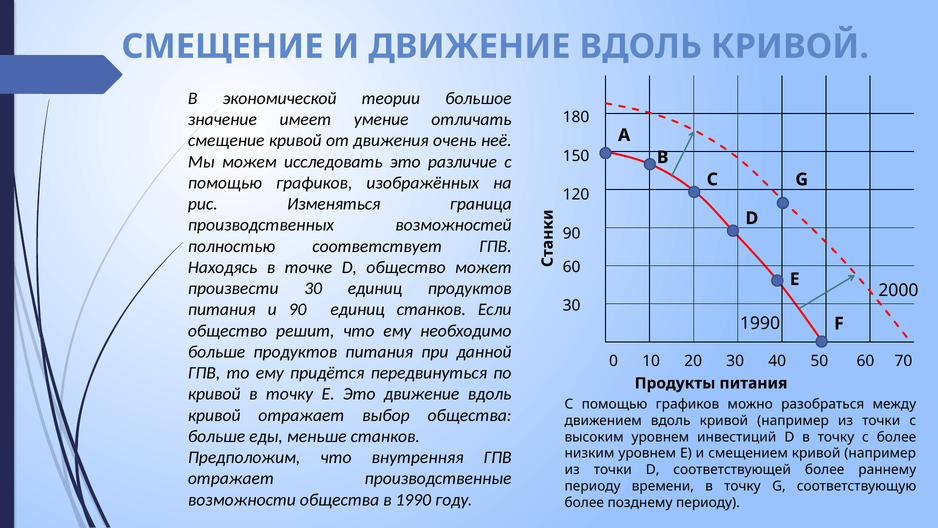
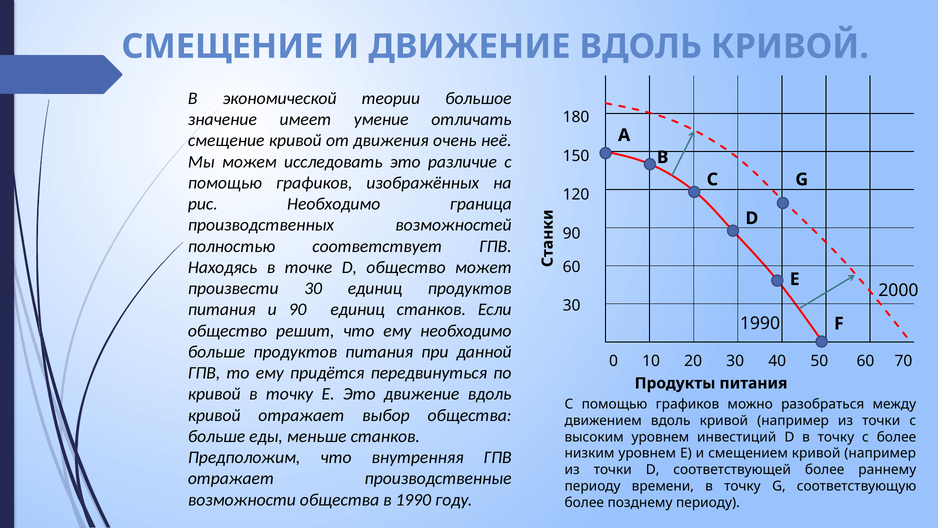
рис Изменяться: Изменяться -> Необходимо (334, 204)
